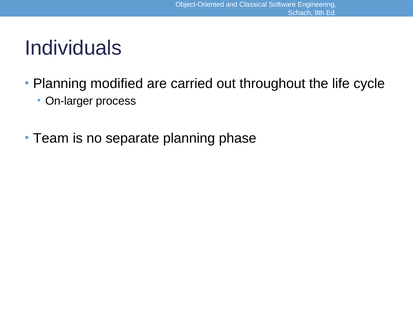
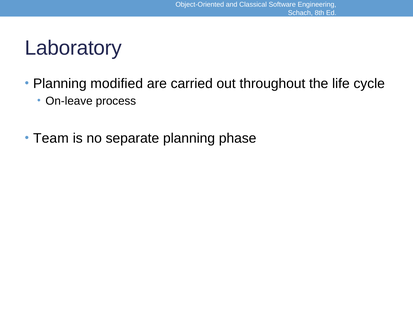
Individuals: Individuals -> Laboratory (73, 48)
On-larger: On-larger -> On-leave (69, 101)
